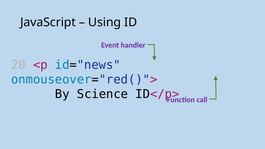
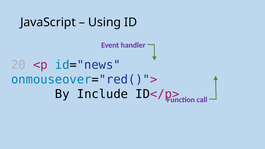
Science: Science -> Include (102, 94)
